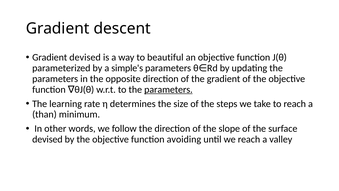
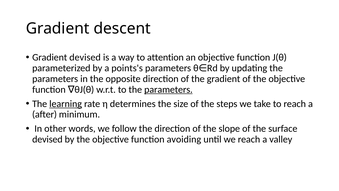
beautiful: beautiful -> attention (165, 57)
simple's: simple's -> points's (127, 68)
learning underline: none -> present (66, 104)
than: than -> after (45, 114)
